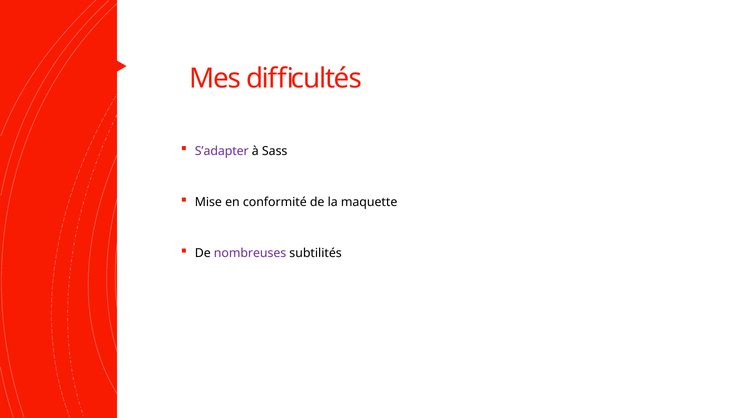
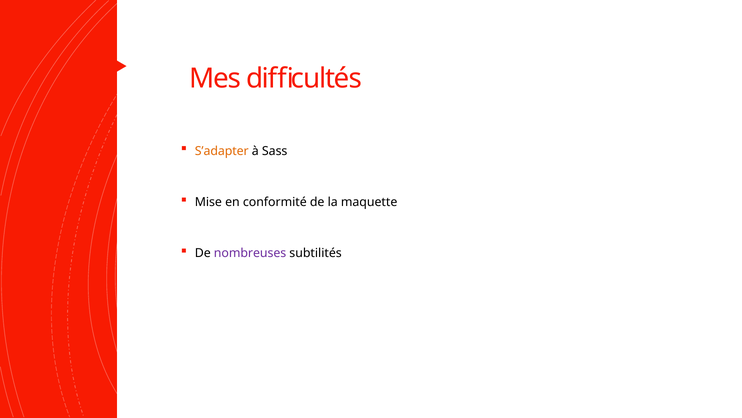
S’adapter colour: purple -> orange (222, 151)
